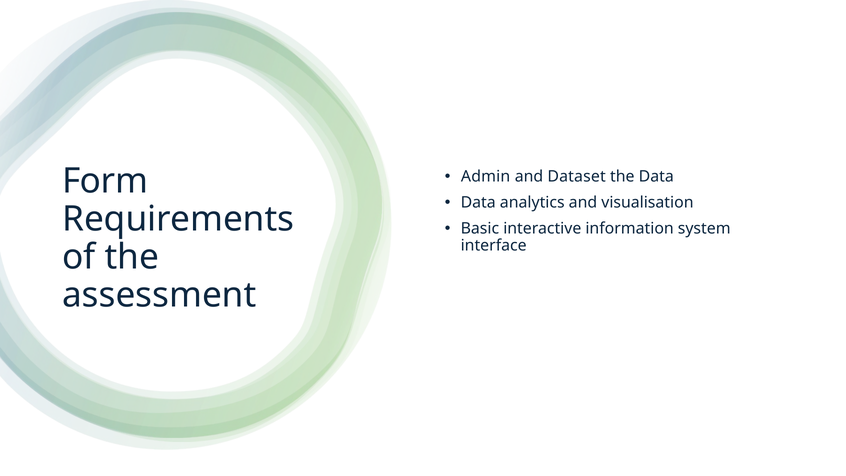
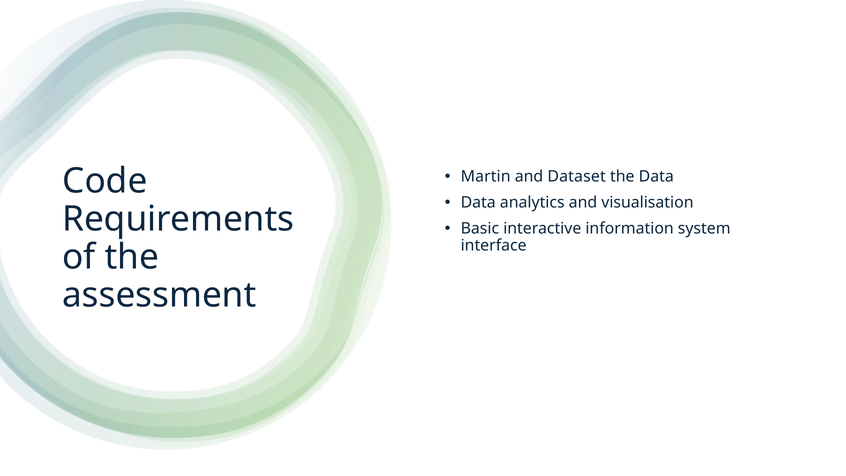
Admin: Admin -> Martin (486, 177)
Form: Form -> Code (105, 181)
